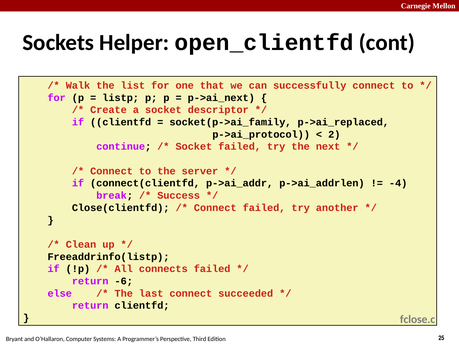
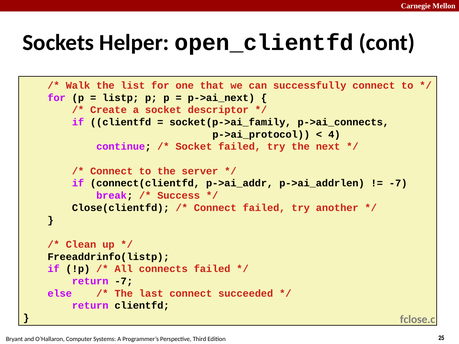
p->ai_replaced: p->ai_replaced -> p->ai_connects (343, 122)
2: 2 -> 4 (334, 134)
-4: -4 -> -7 (398, 183)
return -6: -6 -> -7 (124, 281)
